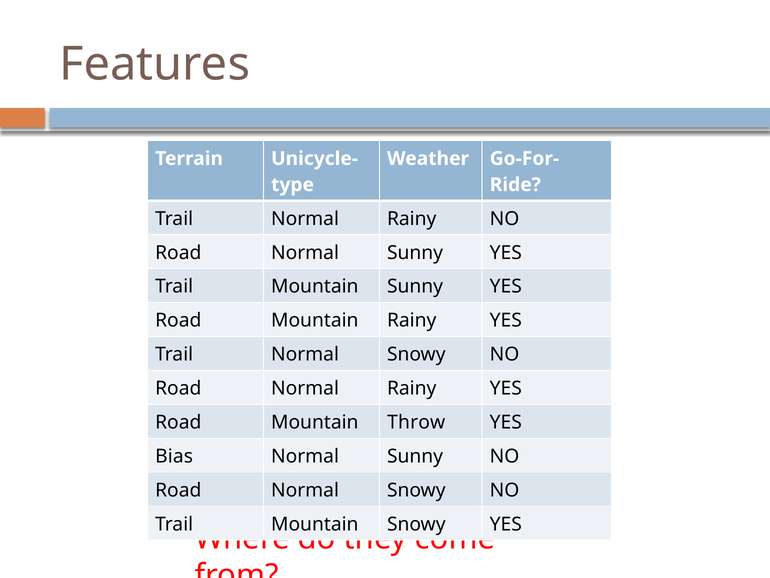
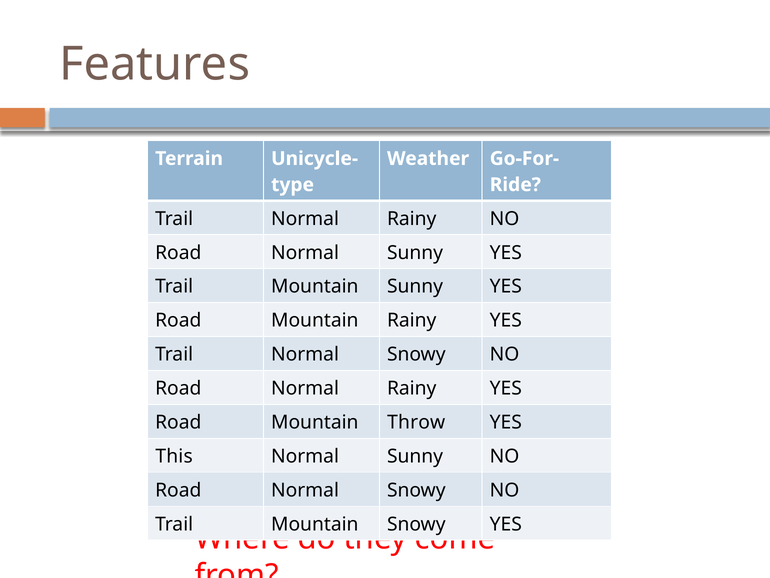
Bias: Bias -> This (174, 456)
